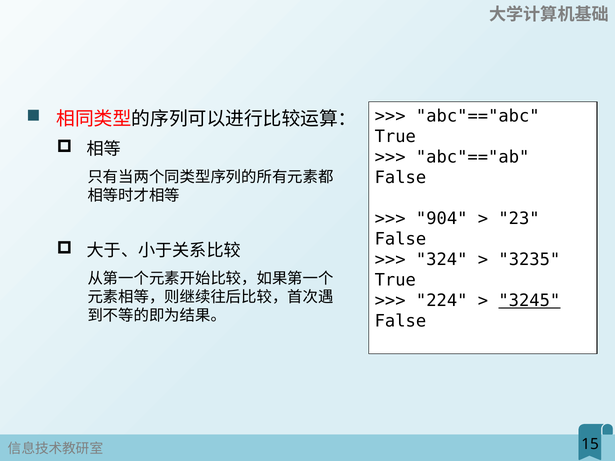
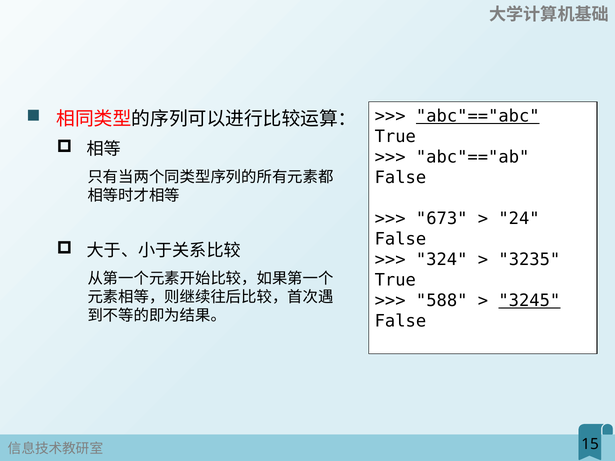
abc"=="abc underline: none -> present (478, 116)
904: 904 -> 673 (442, 219)
23: 23 -> 24 (519, 219)
224: 224 -> 588 (442, 301)
